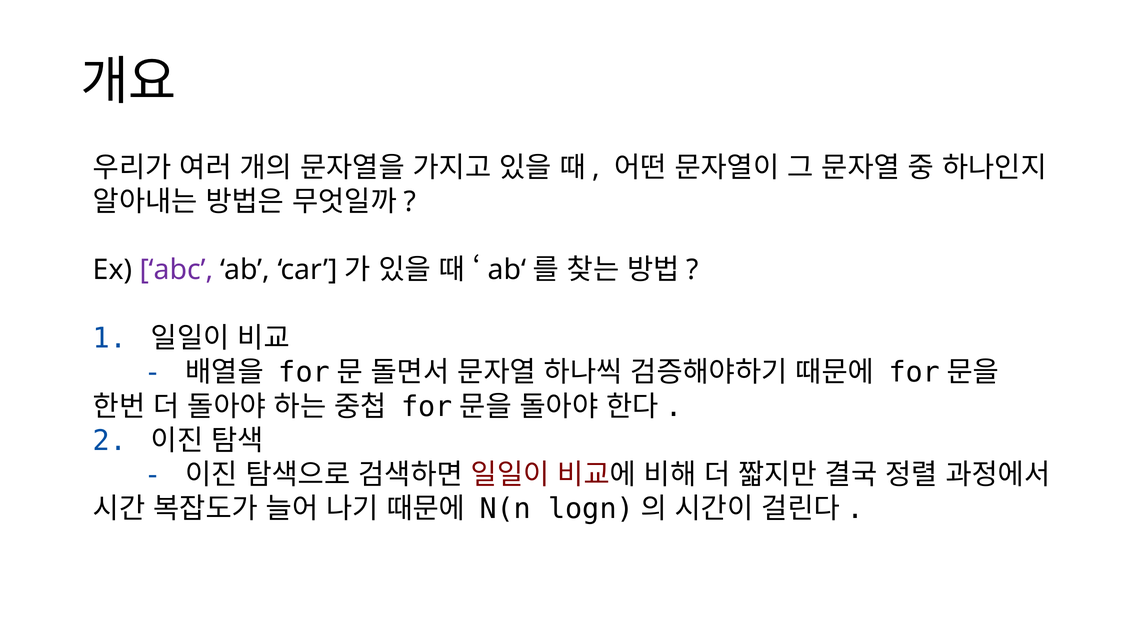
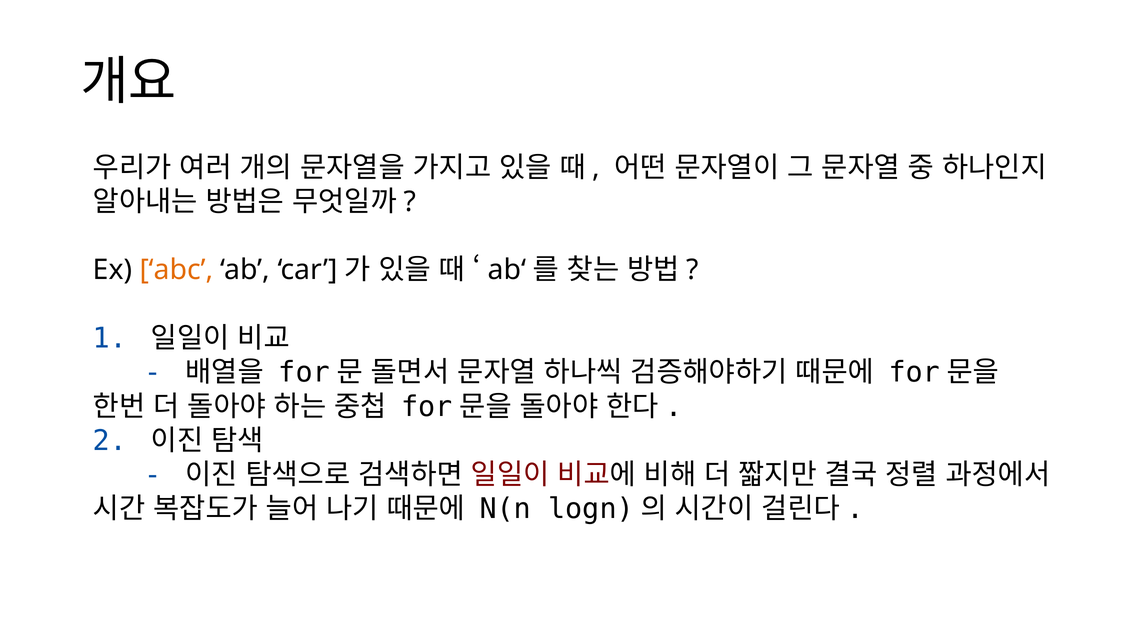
abc colour: purple -> orange (176, 270)
